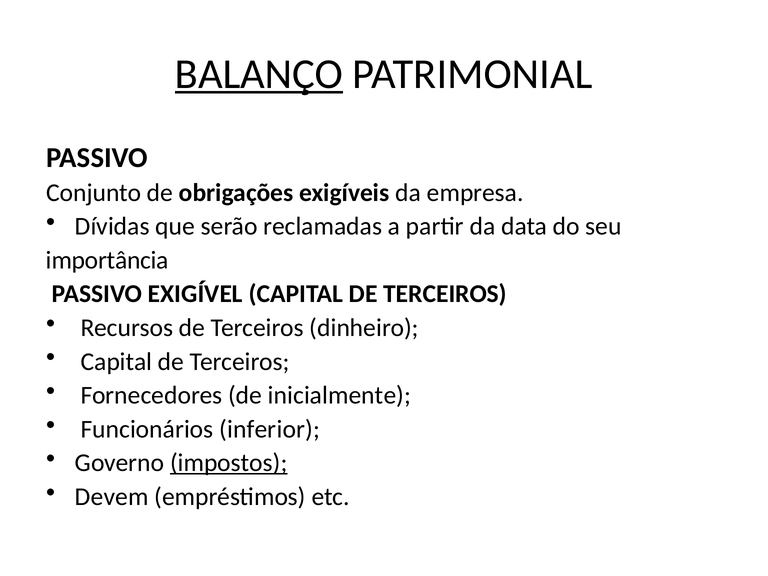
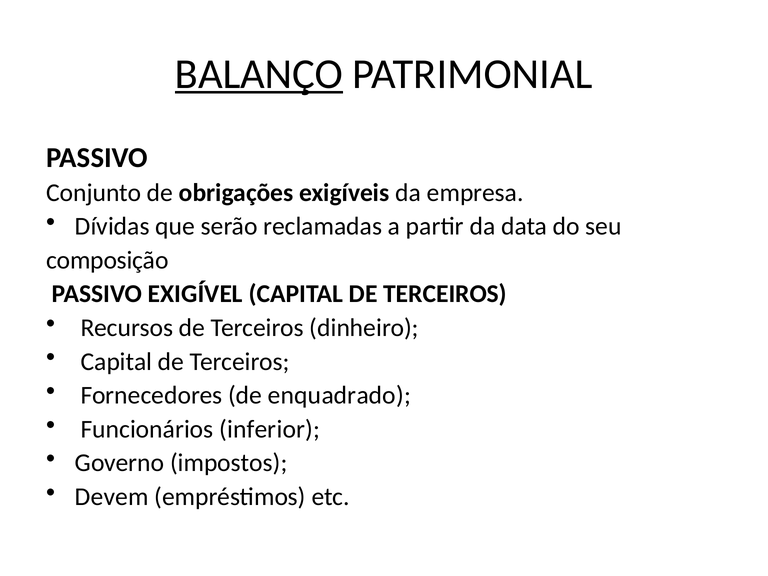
importância: importância -> composição (107, 260)
inicialmente: inicialmente -> enquadrado (339, 395)
impostos underline: present -> none (229, 463)
